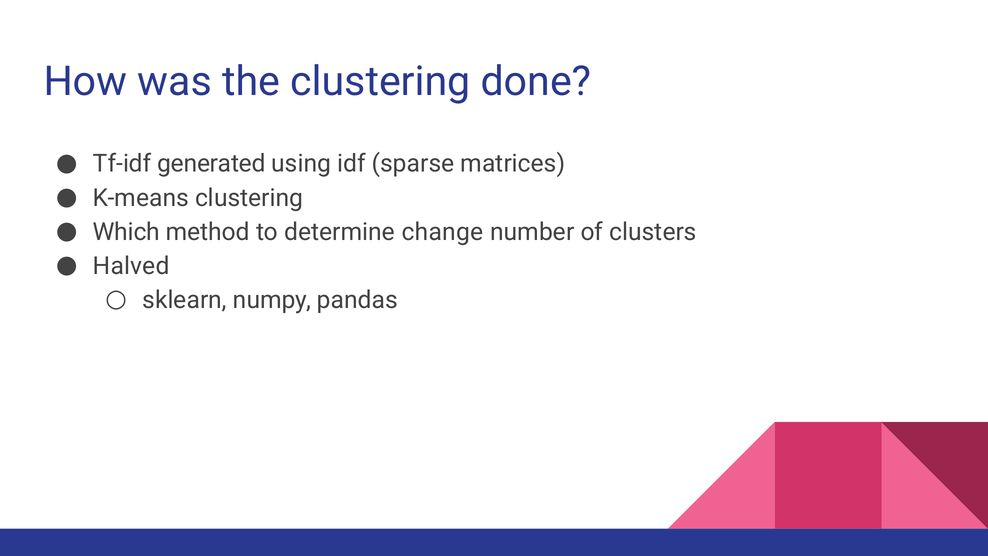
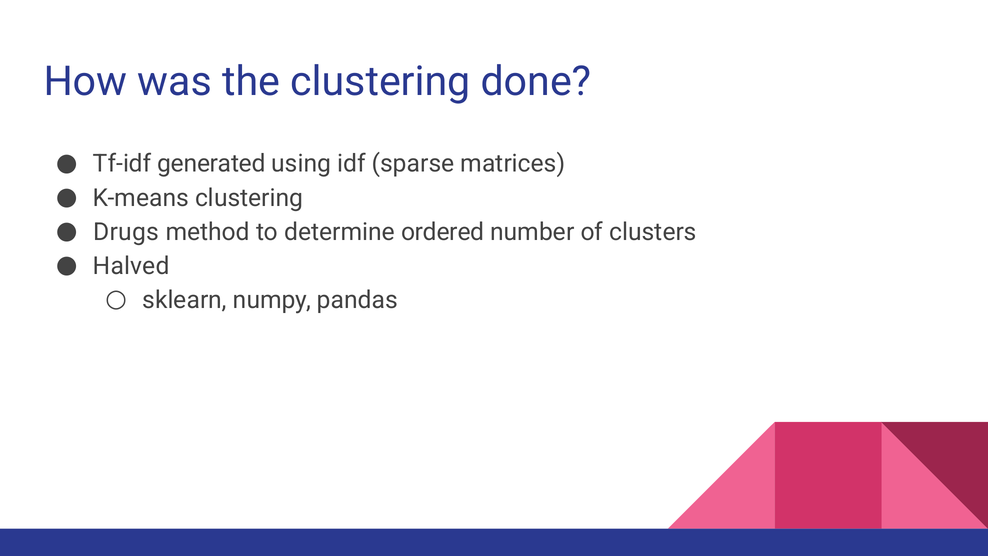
Which: Which -> Drugs (126, 232)
change: change -> ordered (443, 232)
